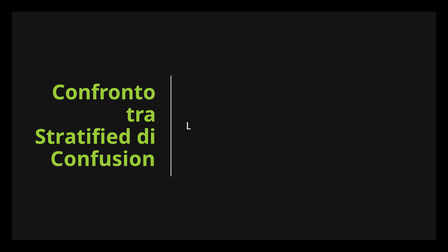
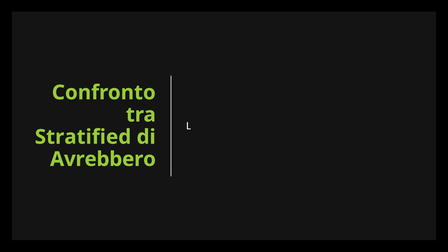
Confusion: Confusion -> Avrebbero (103, 159)
